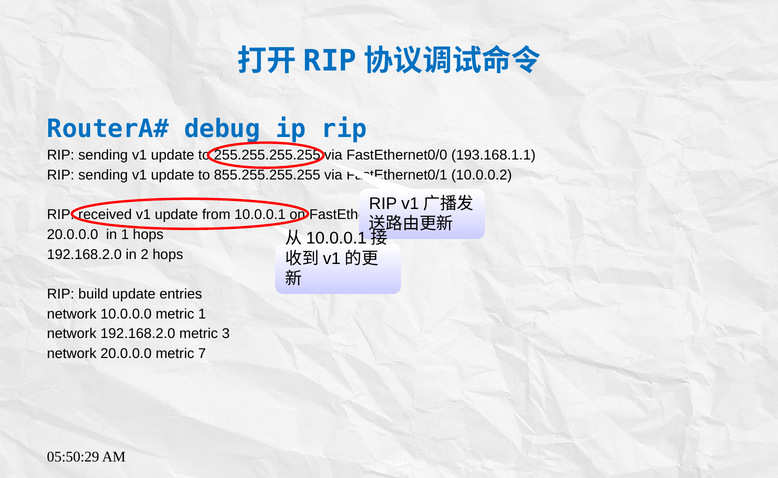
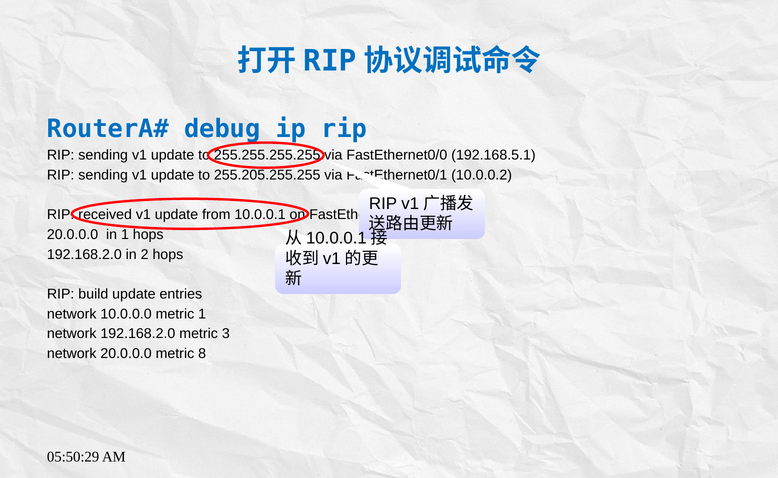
193.168.1.1: 193.168.1.1 -> 192.168.5.1 (493, 155)
855.255.255.255: 855.255.255.255 -> 255.205.255.255 (267, 175)
7: 7 -> 8 (202, 354)
